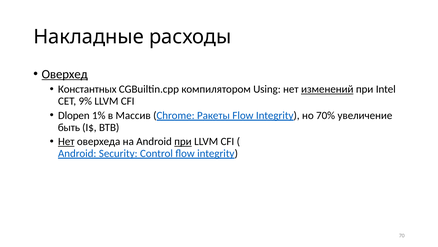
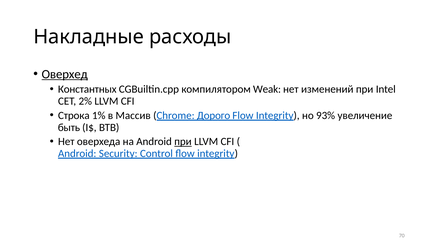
Using: Using -> Weak (267, 89)
изменений underline: present -> none (327, 89)
9%: 9% -> 2% (85, 101)
Dlopen: Dlopen -> Строка (74, 115)
Ракеты: Ракеты -> Дорого (214, 115)
70%: 70% -> 93% (326, 115)
Нет underline: present -> none (66, 141)
